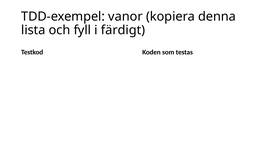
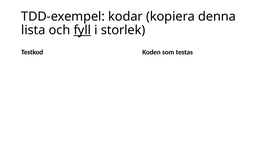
vanor: vanor -> kodar (125, 16)
fyll underline: none -> present (82, 30)
färdigt: färdigt -> storlek (123, 30)
